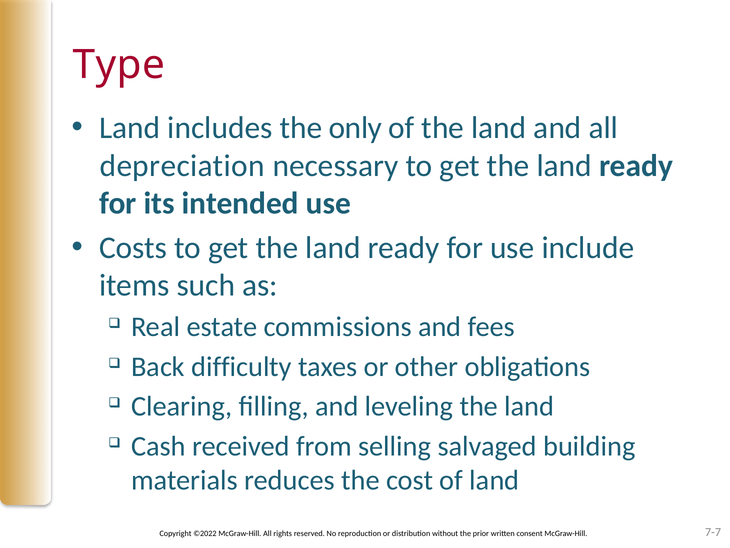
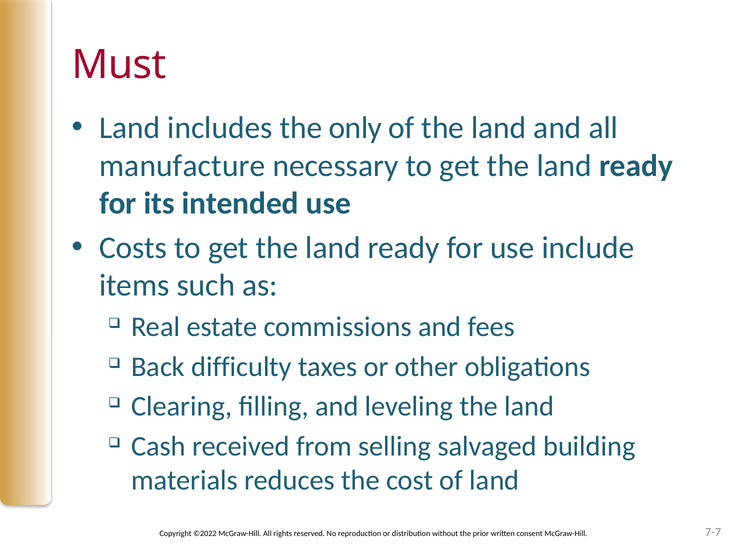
Type: Type -> Must (119, 65)
depreciation: depreciation -> manufacture (182, 166)
